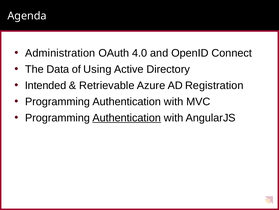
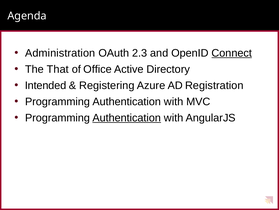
4.0: 4.0 -> 2.3 (140, 53)
Connect underline: none -> present (232, 53)
Data: Data -> That (58, 69)
Using: Using -> Office (98, 69)
Retrievable: Retrievable -> Registering (107, 85)
